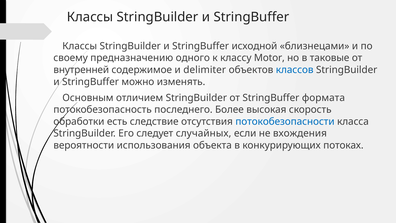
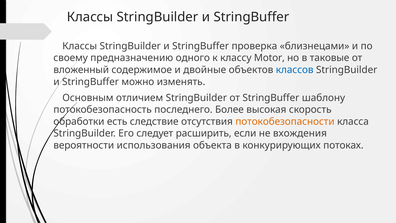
исходной: исходной -> проверка (254, 46)
внутренней: внутренней -> вложенный (81, 70)
delimiter: delimiter -> двойные (205, 70)
формата: формата -> шаблону (323, 98)
потокобезопасности colour: blue -> orange (285, 121)
случайных: случайных -> расширить (204, 133)
